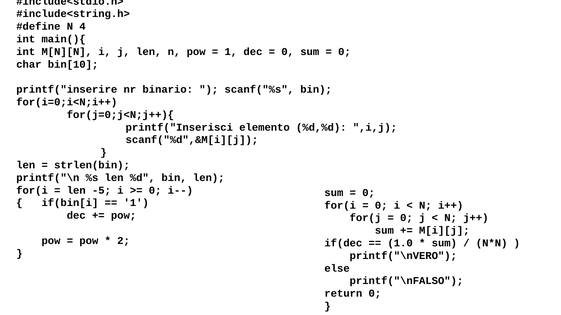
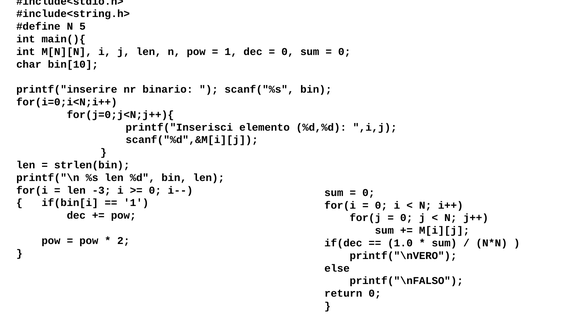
4: 4 -> 5 (83, 26)
-5: -5 -> -3 (101, 191)
